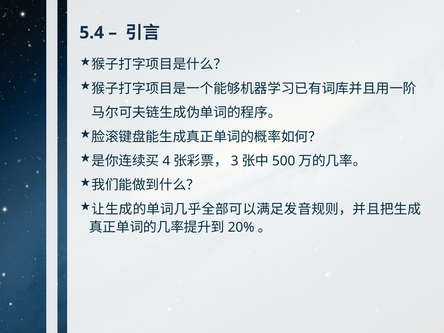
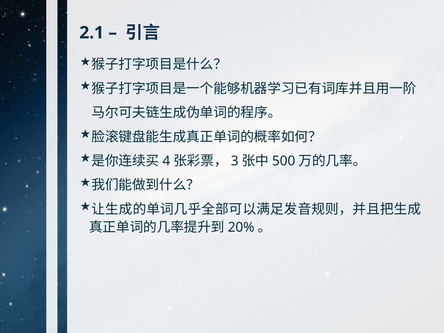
5.4: 5.4 -> 2.1 (92, 33)
